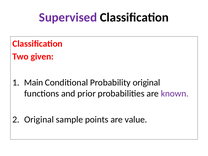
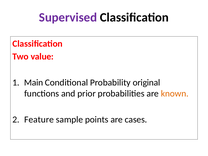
given: given -> value (42, 57)
known colour: purple -> orange (175, 94)
Original: Original -> Feature (39, 119)
value: value -> cases (136, 119)
